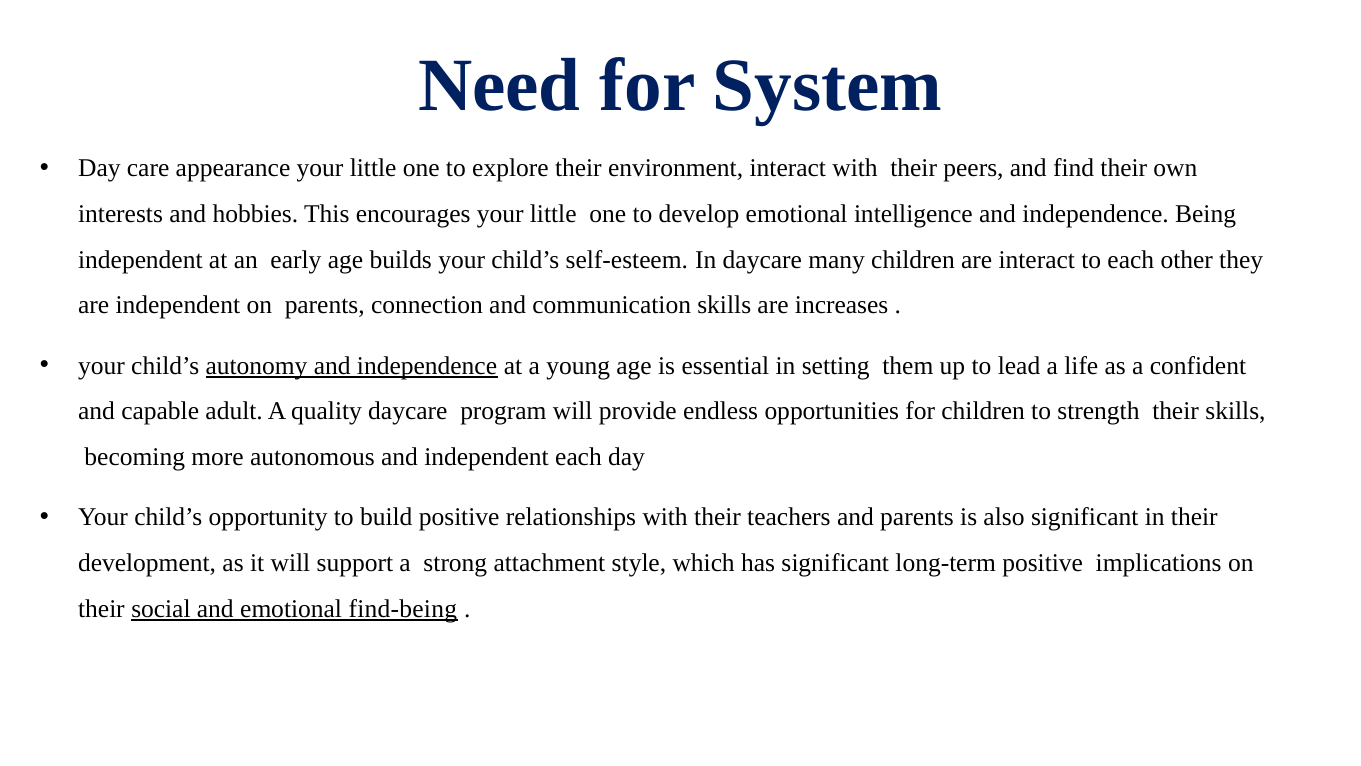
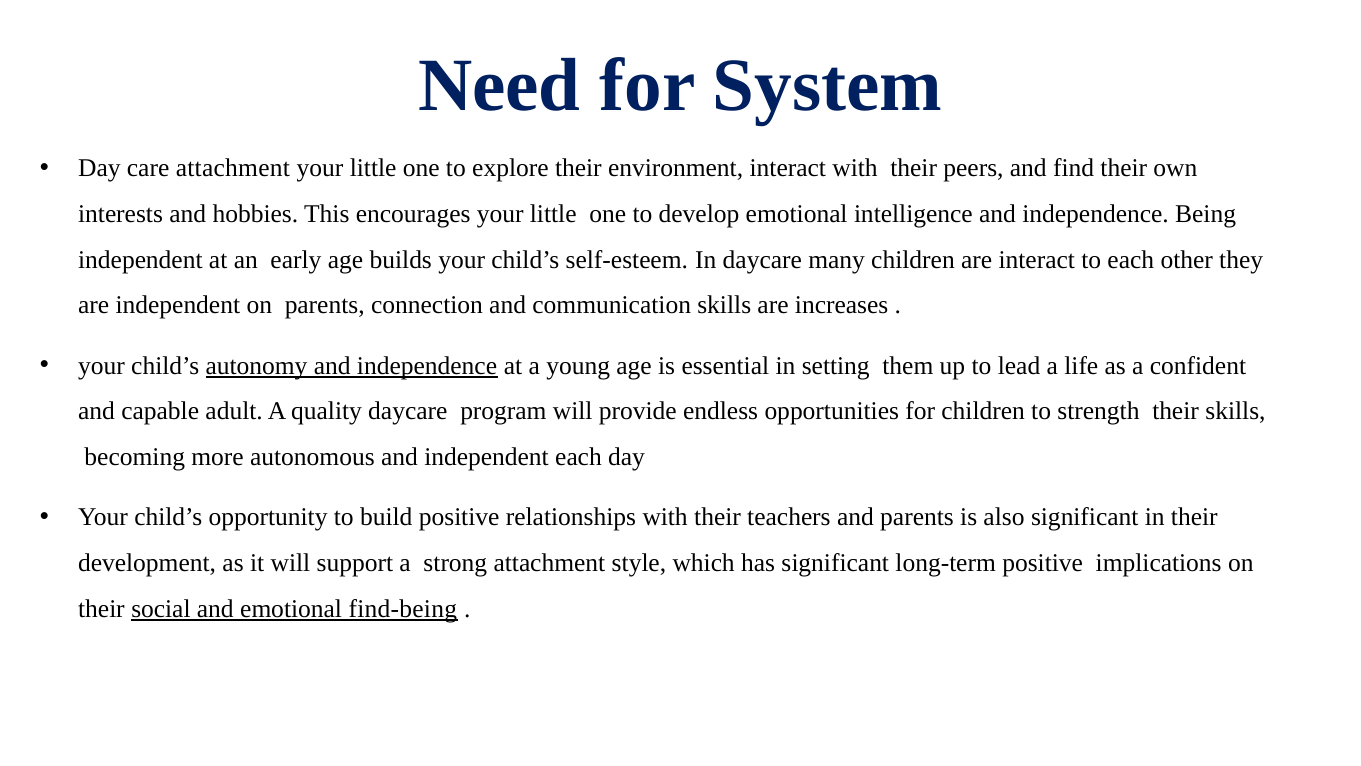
care appearance: appearance -> attachment (233, 168)
